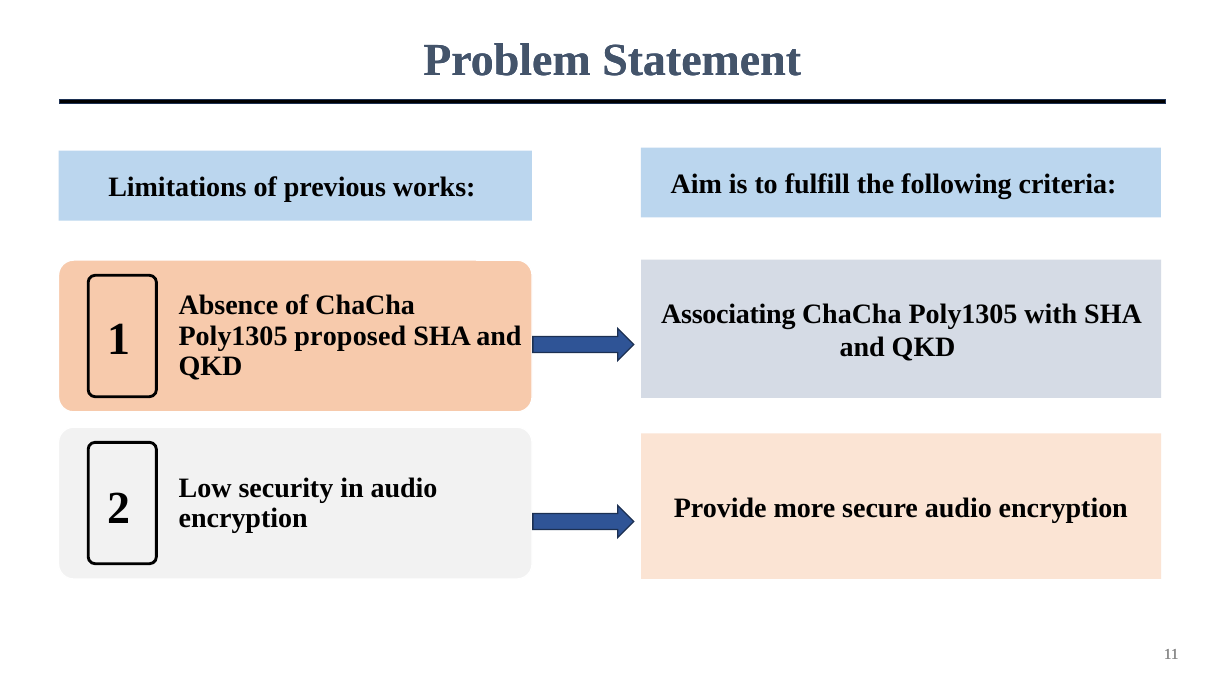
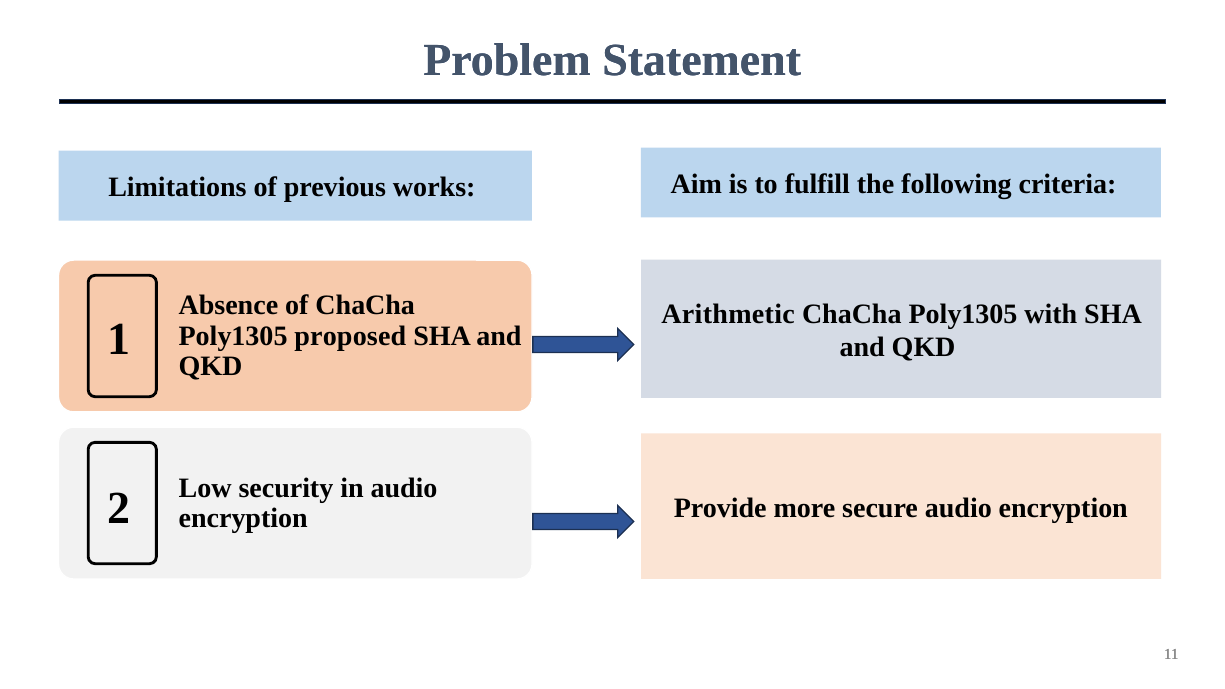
Associating: Associating -> Arithmetic (728, 314)
